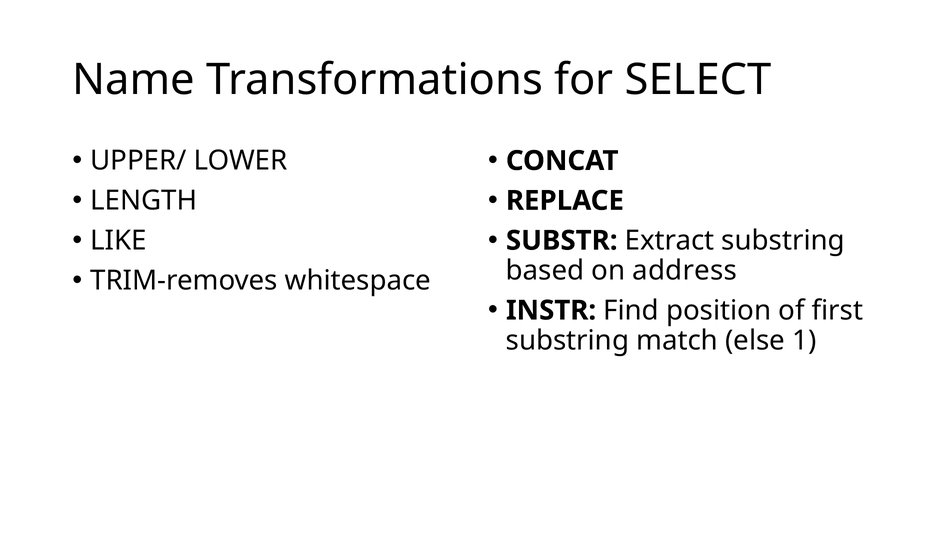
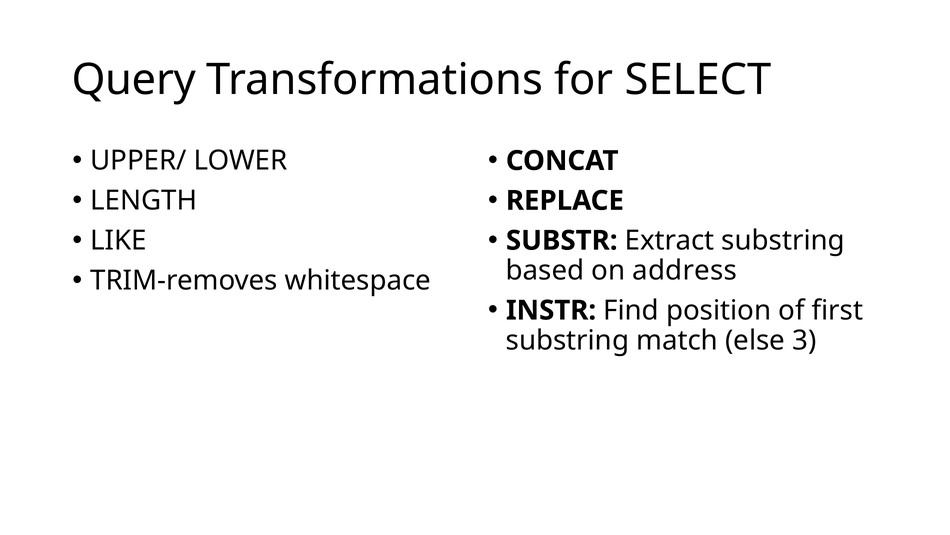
Name: Name -> Query (134, 80)
1: 1 -> 3 (804, 340)
